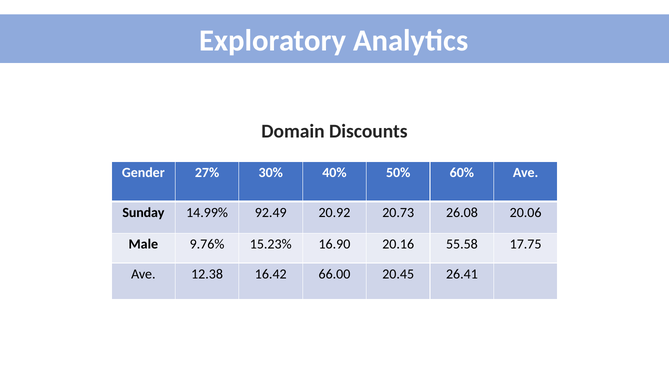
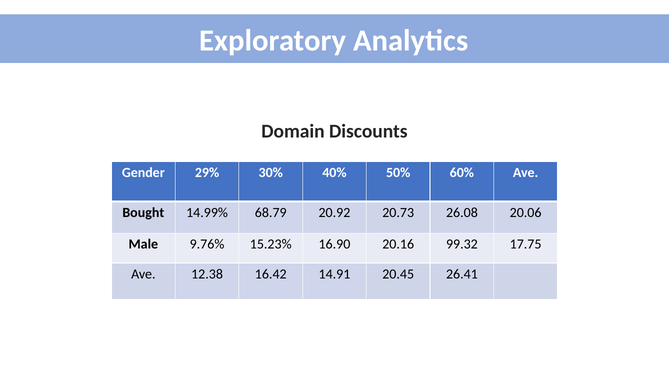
27%: 27% -> 29% (207, 173)
Sunday: Sunday -> Bought (143, 213)
92.49: 92.49 -> 68.79 (271, 213)
55.58: 55.58 -> 99.32 (462, 244)
66.00: 66.00 -> 14.91 (334, 274)
